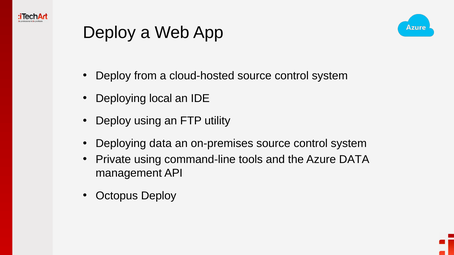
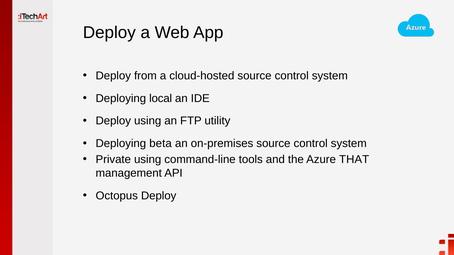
Deploying data: data -> beta (161, 144)
Azure DATA: DATA -> THAT (354, 160)
